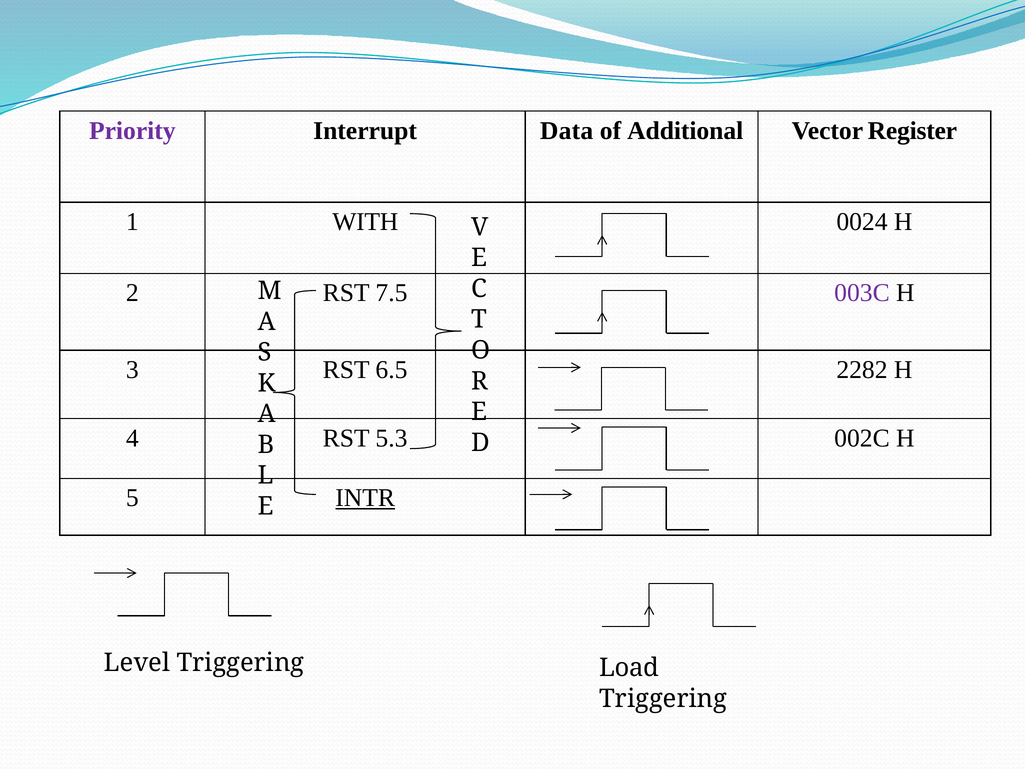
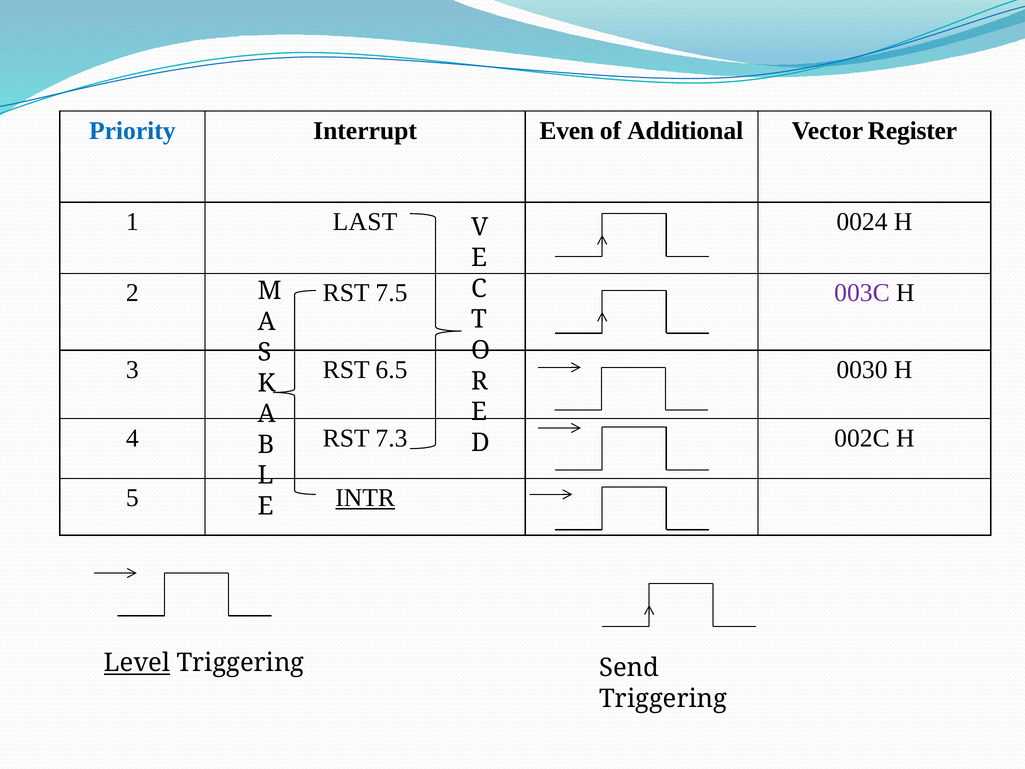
Priority colour: purple -> blue (132, 131)
Data: Data -> Even (567, 131)
WITH: WITH -> LAST (365, 222)
2282: 2282 -> 0030 (862, 370)
5.3: 5.3 -> 7.3 (392, 438)
Level underline: none -> present (137, 663)
Load: Load -> Send (629, 668)
